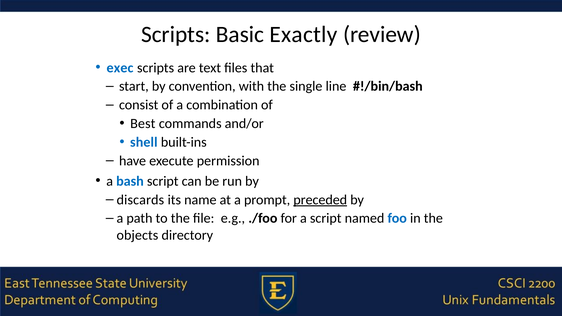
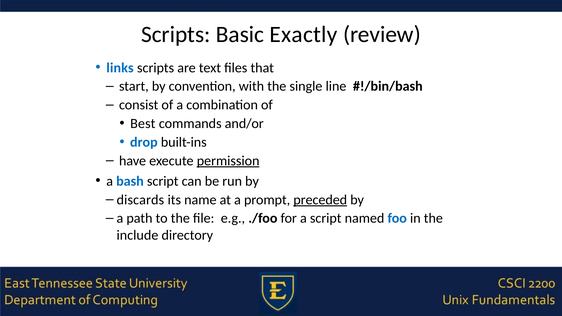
exec: exec -> links (120, 68)
shell: shell -> drop (144, 142)
permission underline: none -> present (228, 161)
objects: objects -> include (137, 235)
